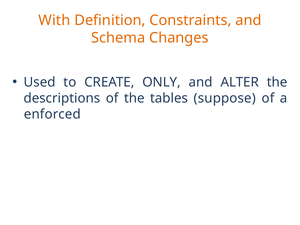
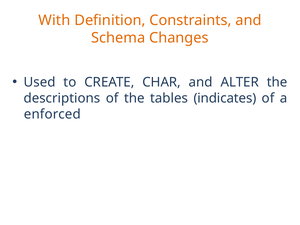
ONLY: ONLY -> CHAR (162, 82)
suppose: suppose -> indicates (225, 98)
